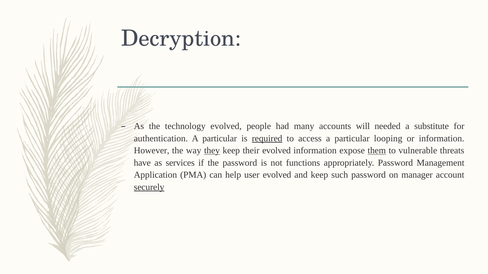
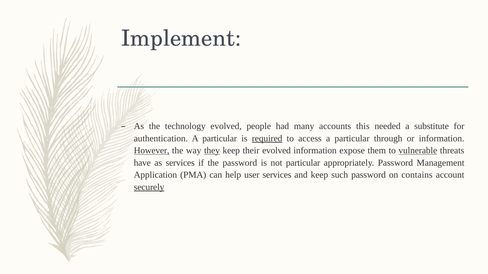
Decryption: Decryption -> Implement (181, 38)
will: will -> this (363, 127)
looping: looping -> through (388, 139)
However underline: none -> present (152, 151)
them underline: present -> none (377, 151)
vulnerable underline: none -> present (418, 151)
not functions: functions -> particular (303, 163)
user evolved: evolved -> services (277, 175)
manager: manager -> contains (417, 175)
